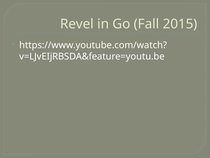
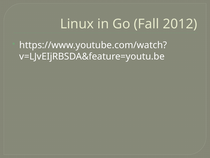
Revel: Revel -> Linux (77, 24)
2015: 2015 -> 2012 (180, 24)
